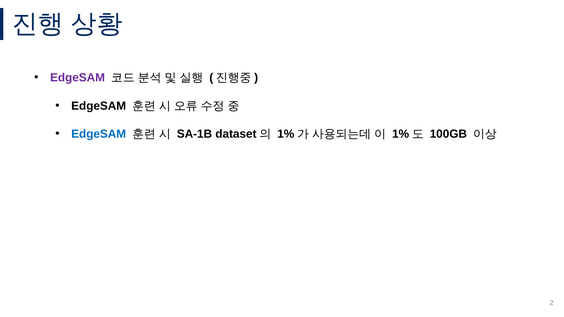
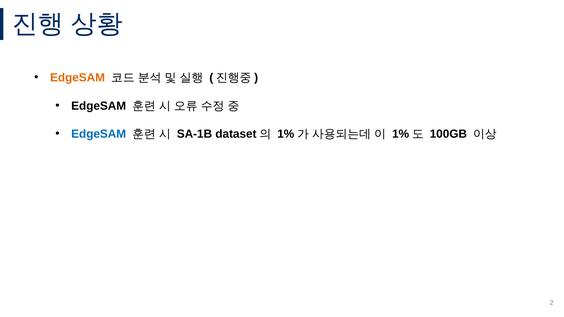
EdgeSAM colour: purple -> orange (78, 78)
